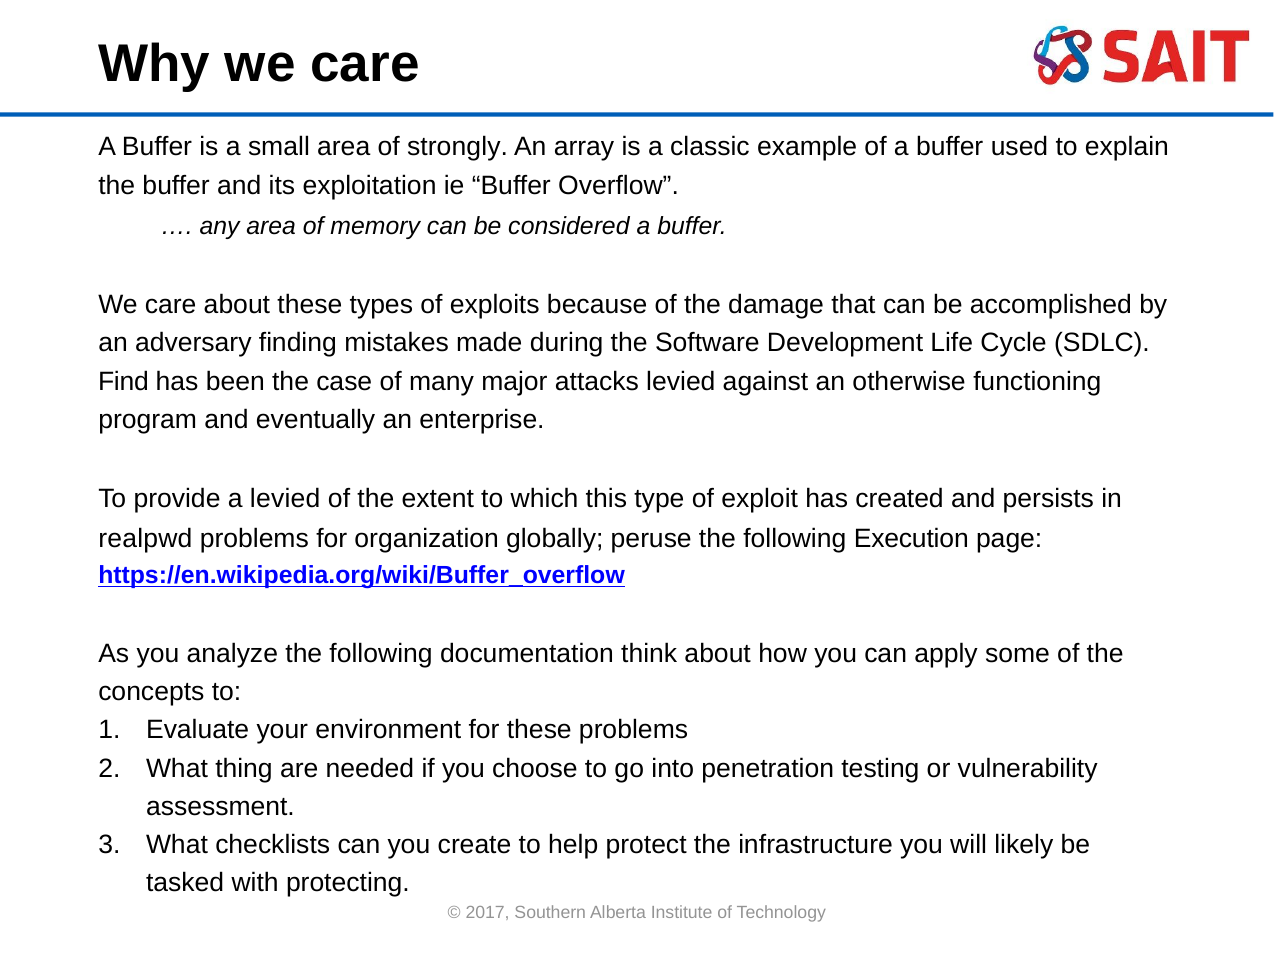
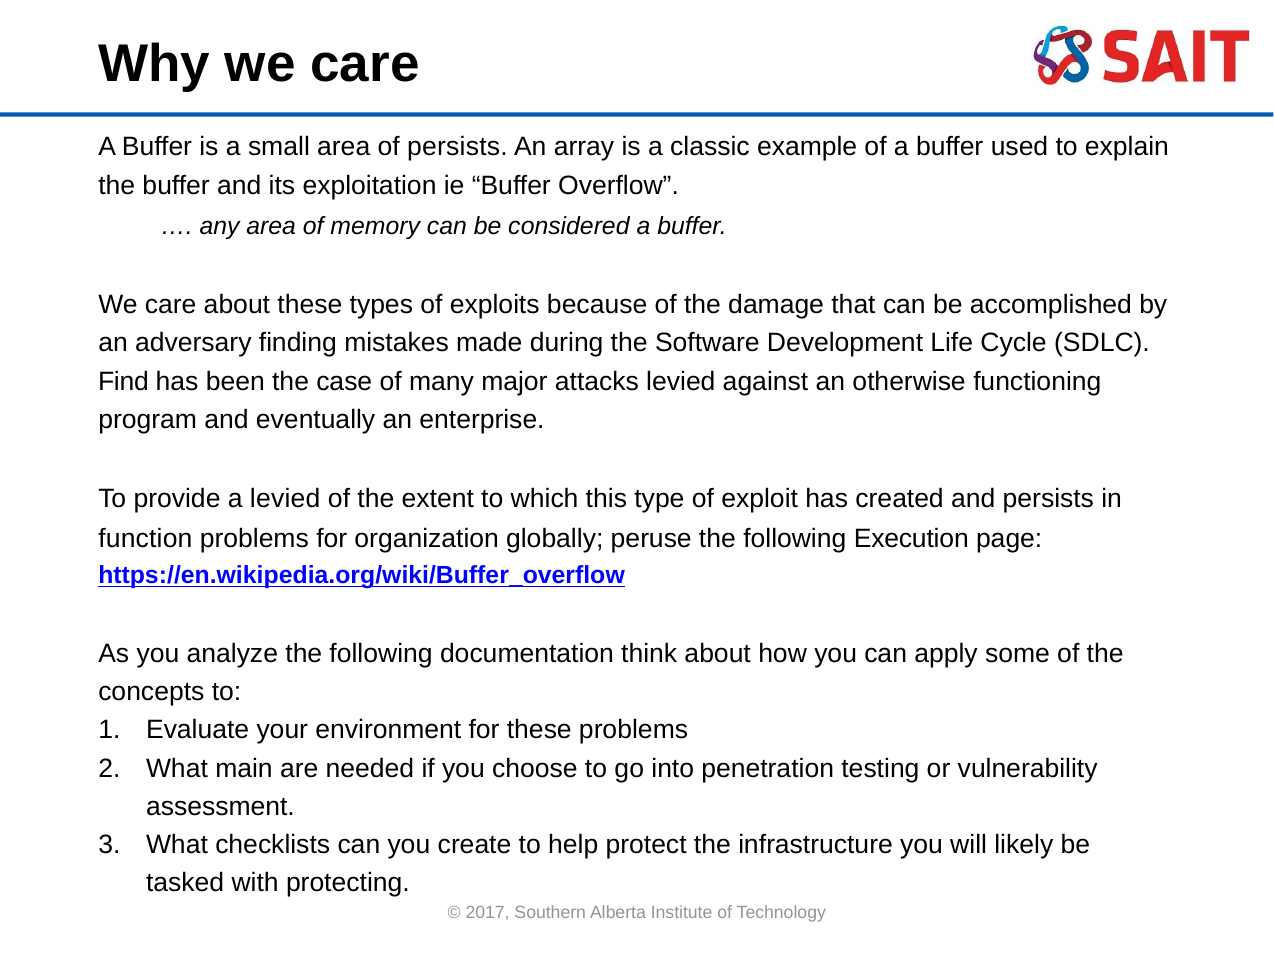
of strongly: strongly -> persists (457, 147)
realpwd: realpwd -> function (145, 539)
thing: thing -> main (244, 769)
